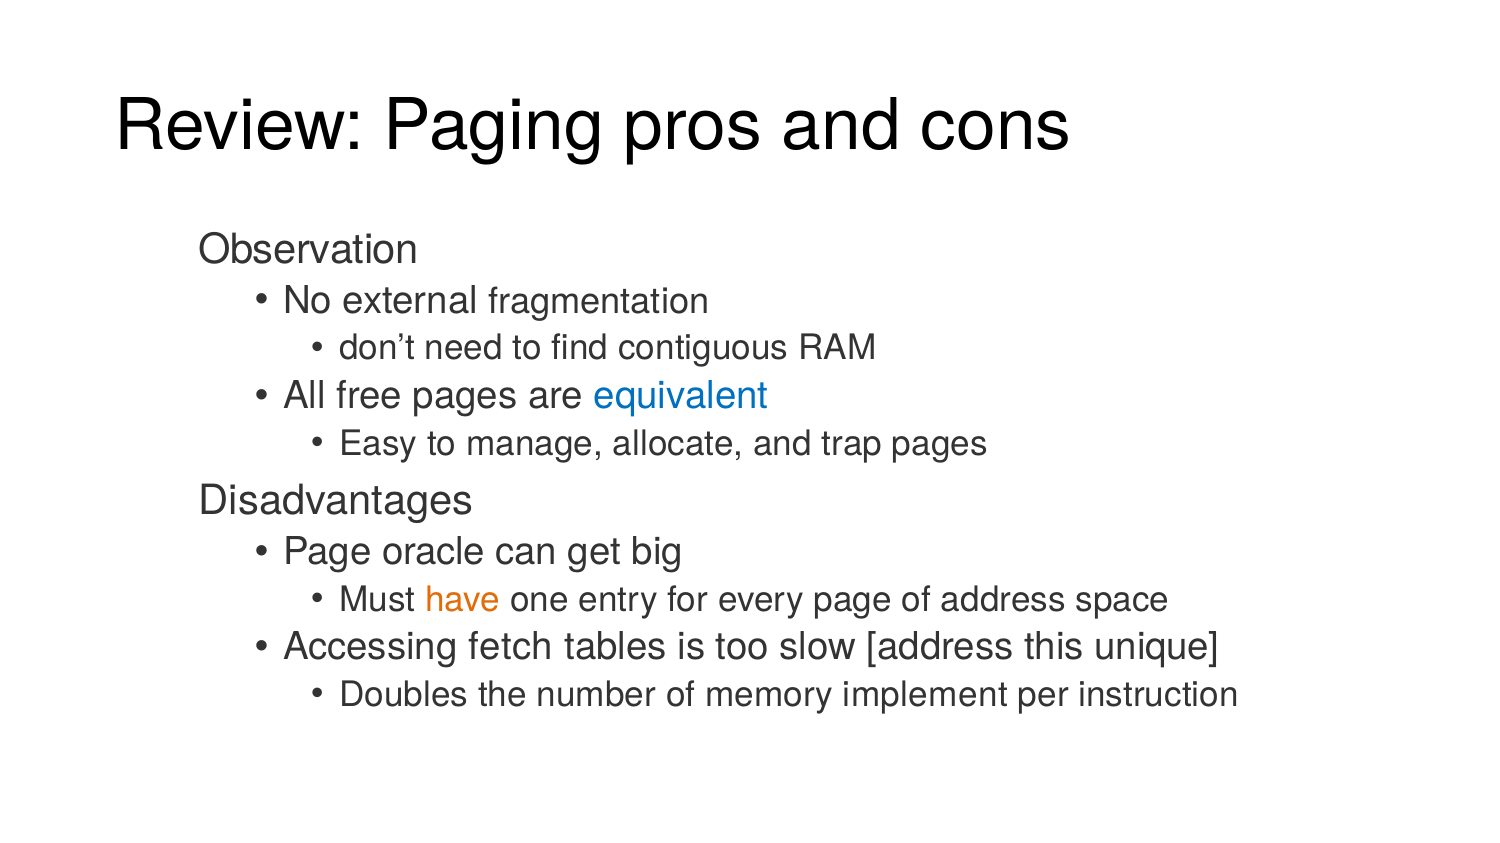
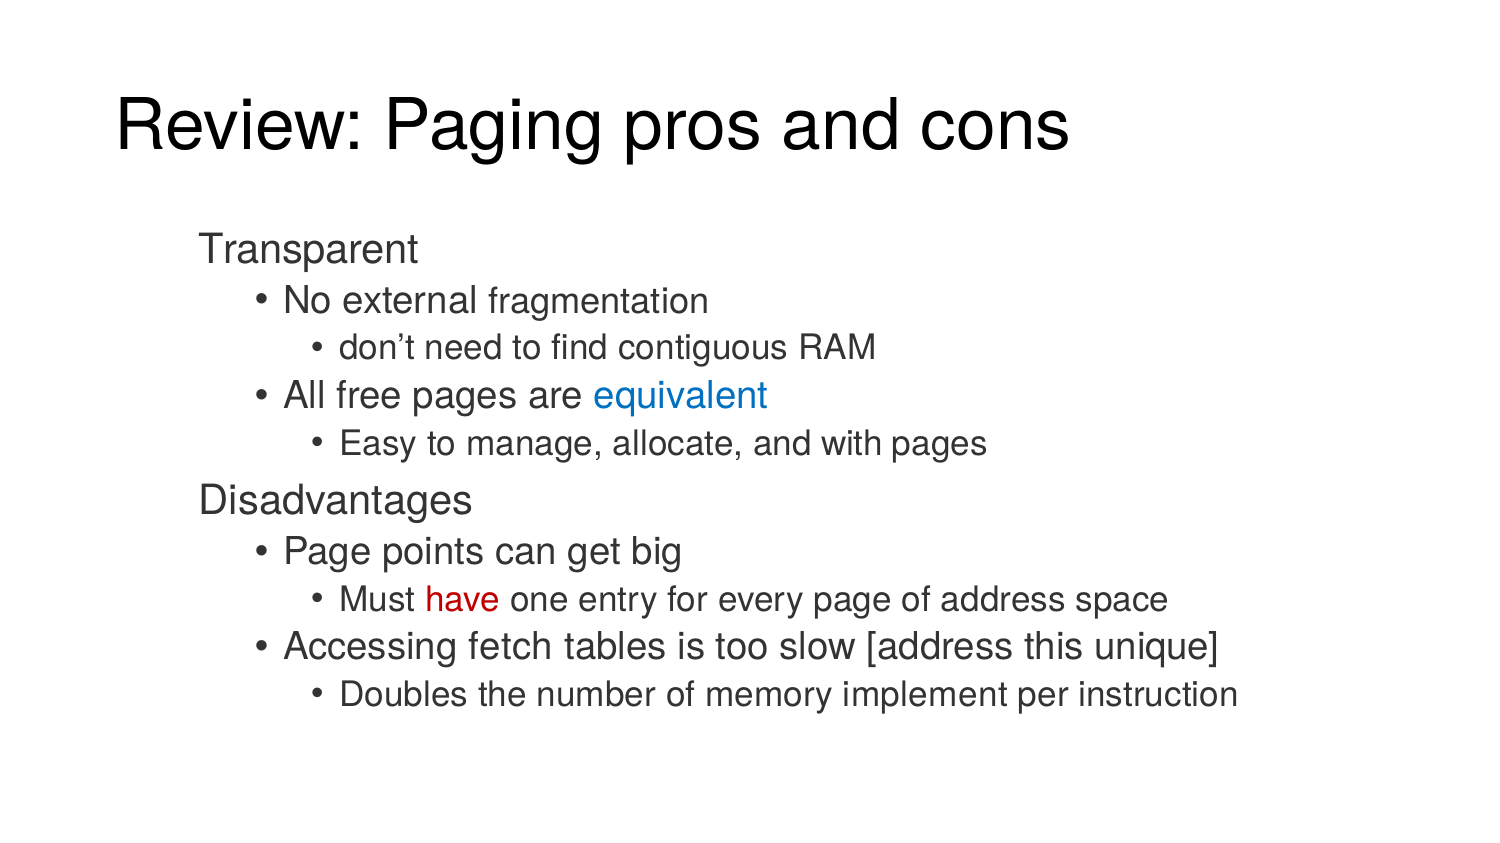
Observation: Observation -> Transparent (308, 250)
trap: trap -> with (852, 444)
oracle: oracle -> points (433, 552)
have colour: orange -> red (463, 600)
